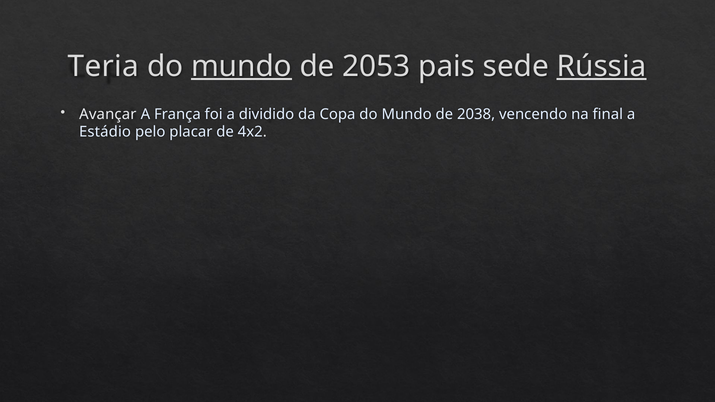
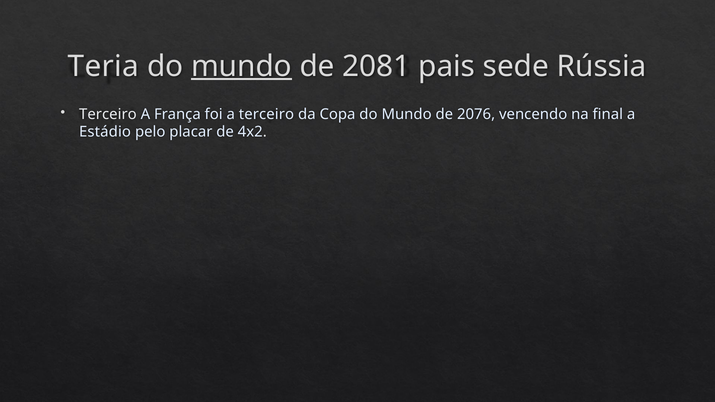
2053: 2053 -> 2081 (376, 66)
Rússia underline: present -> none (602, 66)
Avançar: Avançar -> Terceiro (108, 114)
a dividido: dividido -> terceiro (266, 114)
2038: 2038 -> 2076 (476, 114)
